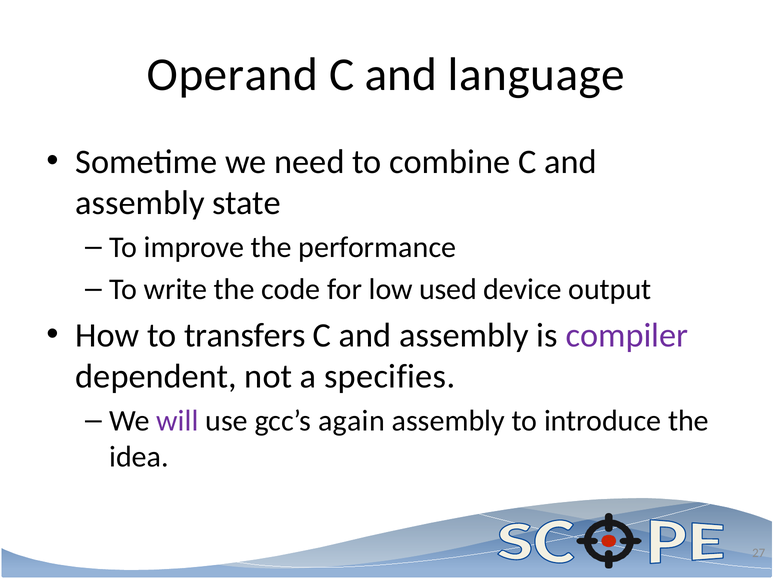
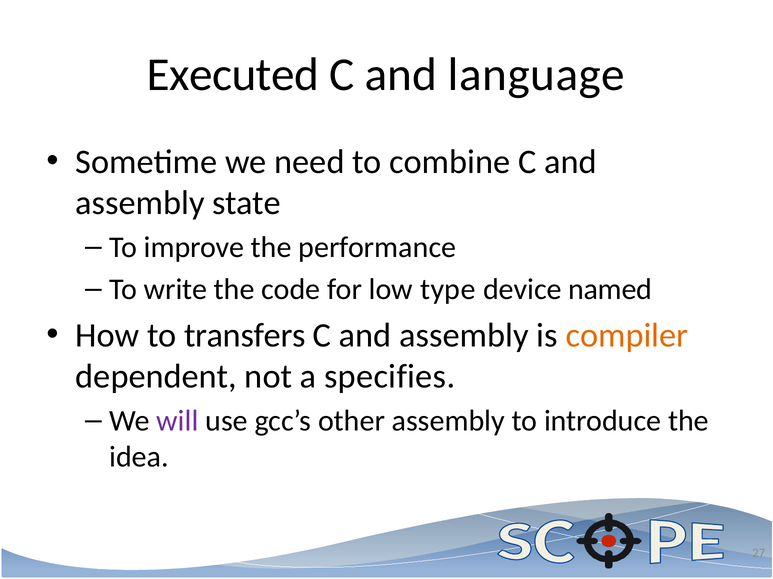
Operand: Operand -> Executed (233, 75)
used: used -> type (448, 290)
output: output -> named (610, 290)
compiler colour: purple -> orange (627, 336)
again: again -> other (352, 421)
